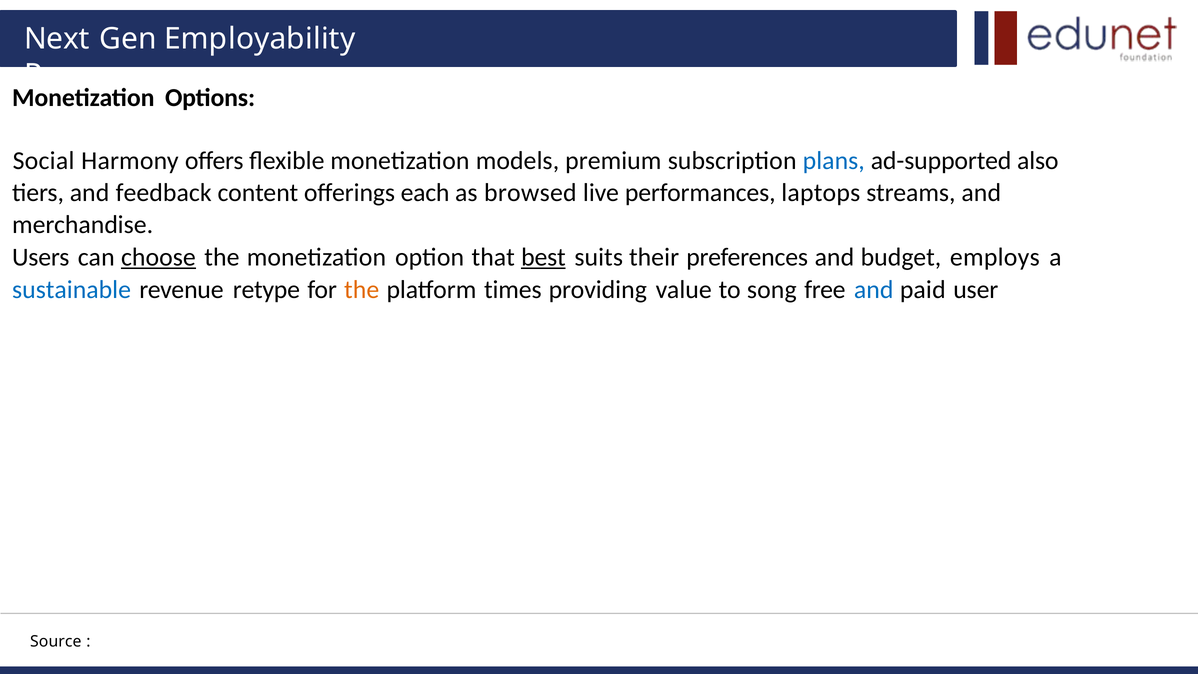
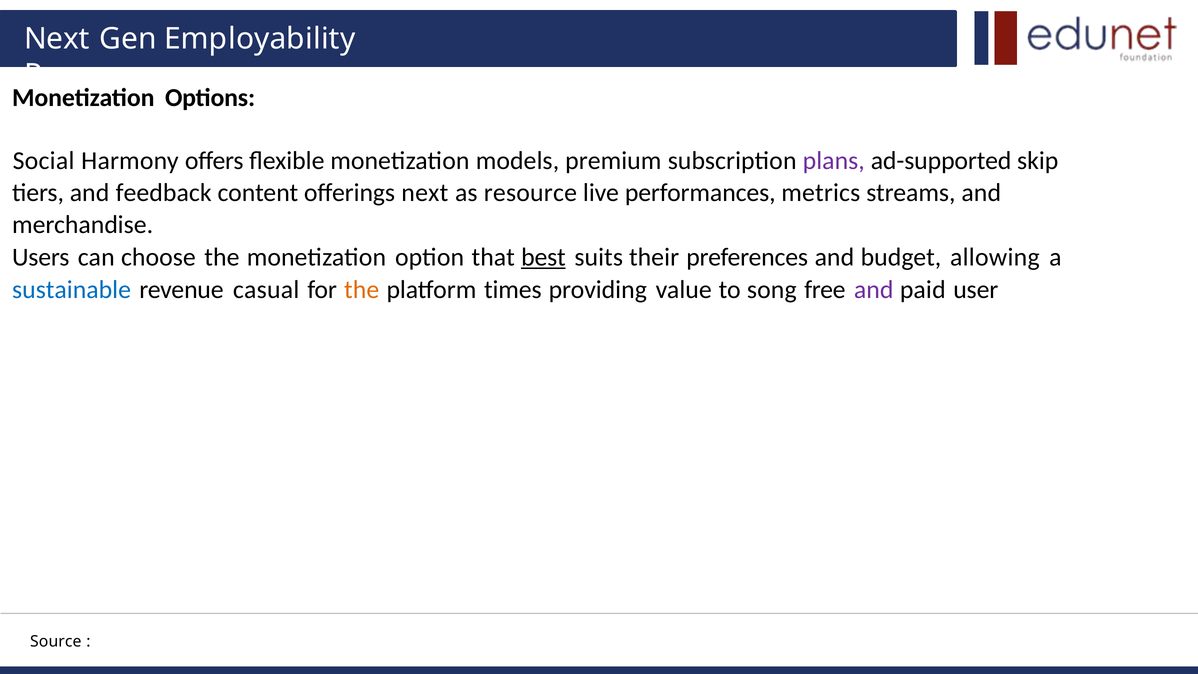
plans colour: blue -> purple (834, 161)
also: also -> skip (1038, 161)
offerings each: each -> next (425, 193)
browsed: browsed -> resource (530, 193)
laptops: laptops -> metrics (821, 193)
choose underline: present -> none (158, 257)
employs: employs -> allowing (995, 257)
retype: retype -> casual (266, 290)
and colour: blue -> purple (874, 290)
